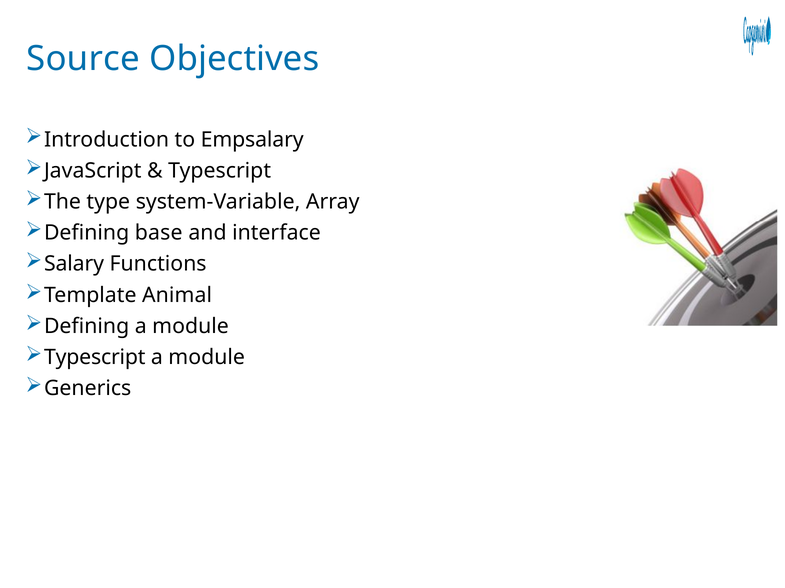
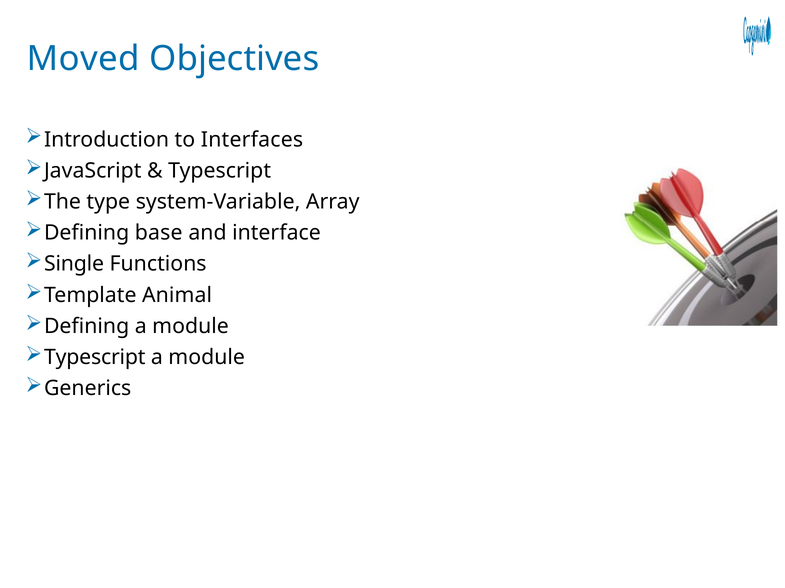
Source: Source -> Moved (83, 59)
Empsalary: Empsalary -> Interfaces (252, 140)
Salary: Salary -> Single (74, 264)
